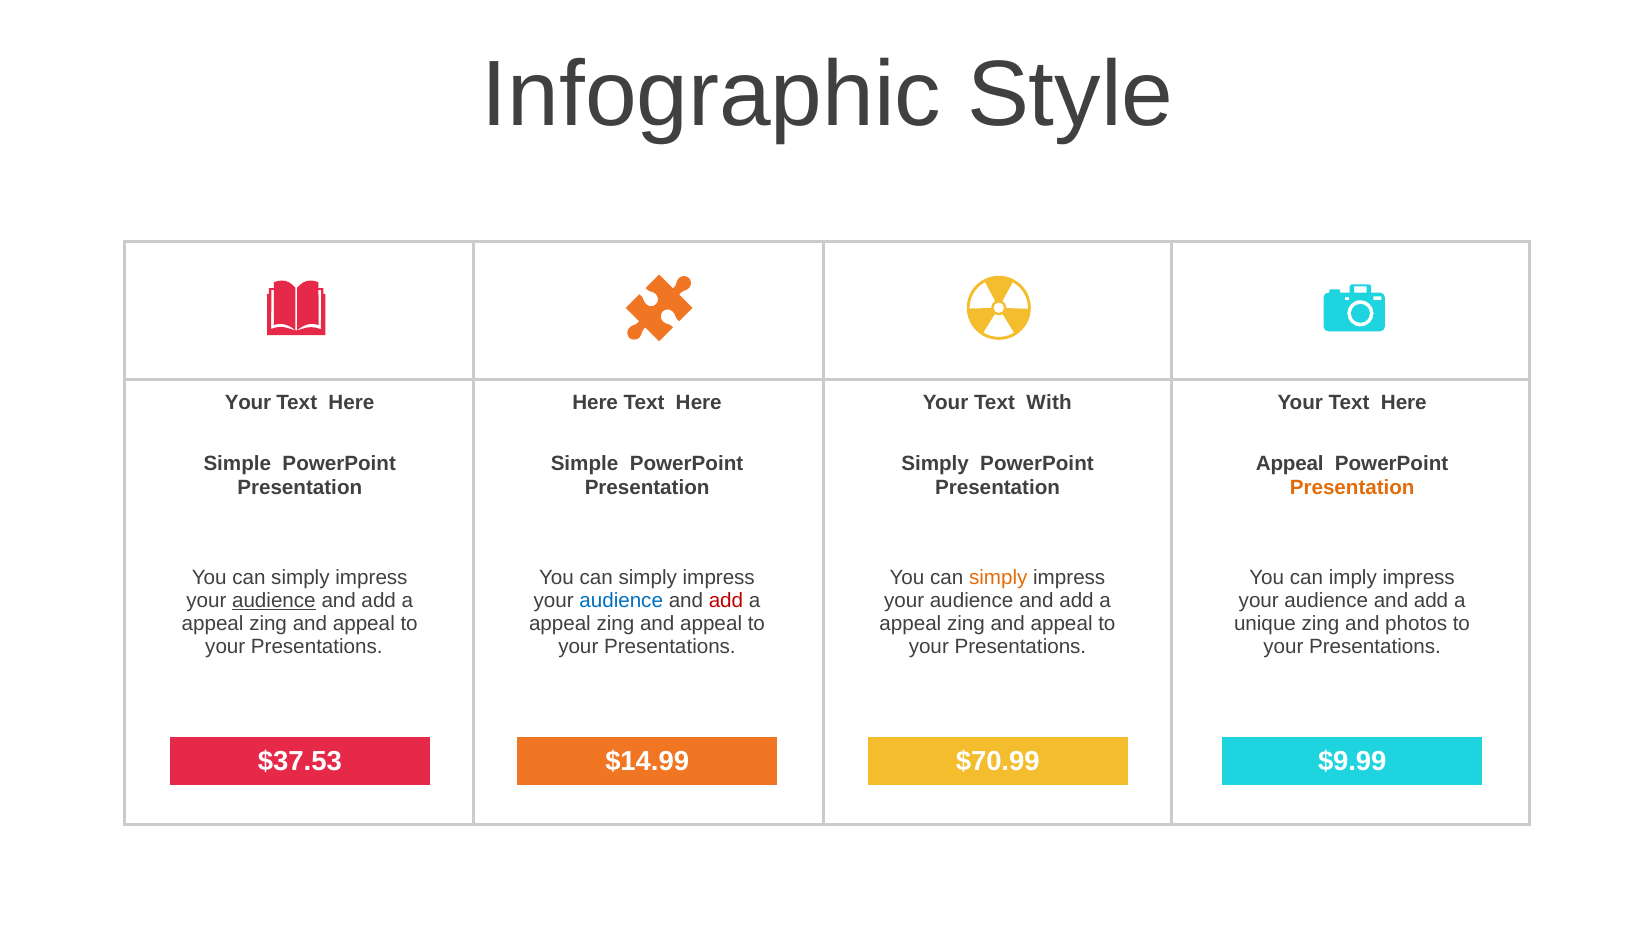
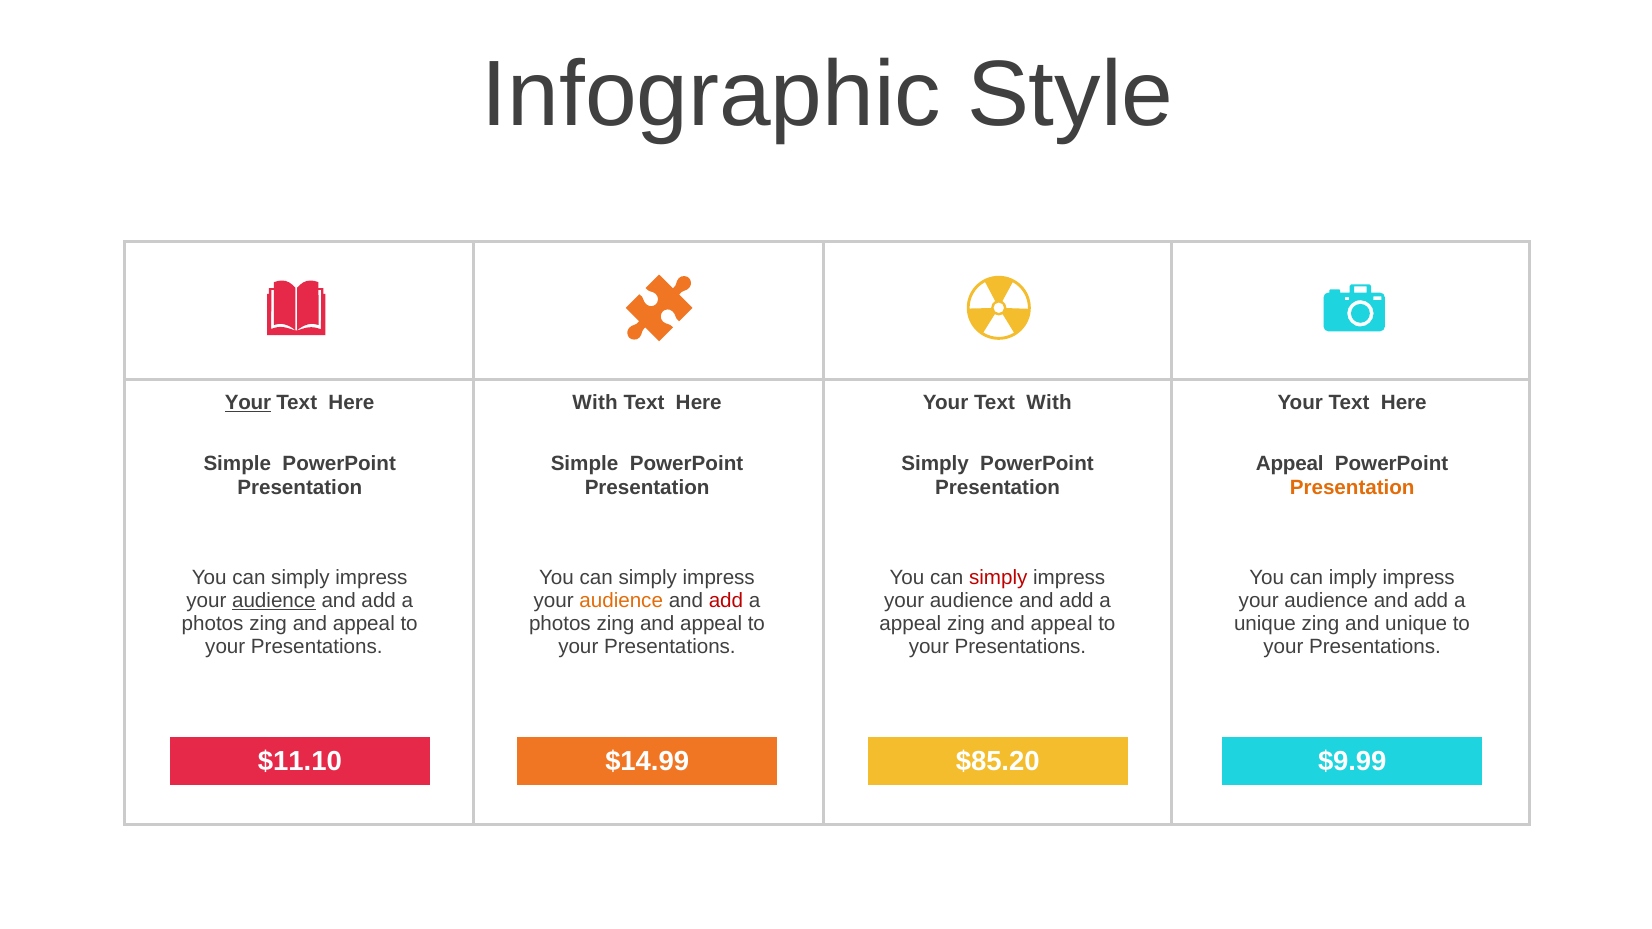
Your underline: none -> present (248, 403)
Here Here: Here -> With (595, 403)
simply colour: orange -> red (998, 578)
audience colour: blue -> orange (621, 601)
appeal: appeal -> photos (213, 624)
appeal: appeal -> photos (560, 624)
and photos: photos -> unique (1416, 624)
$37.53: $37.53 -> $11.10 (300, 762)
$70.99: $70.99 -> $85.20 (998, 762)
